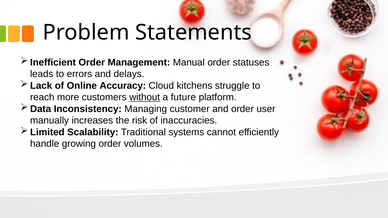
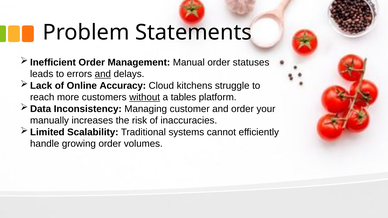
and underline: none -> present (103, 74)
future: future -> tables (183, 97)
user: user -> your (266, 109)
